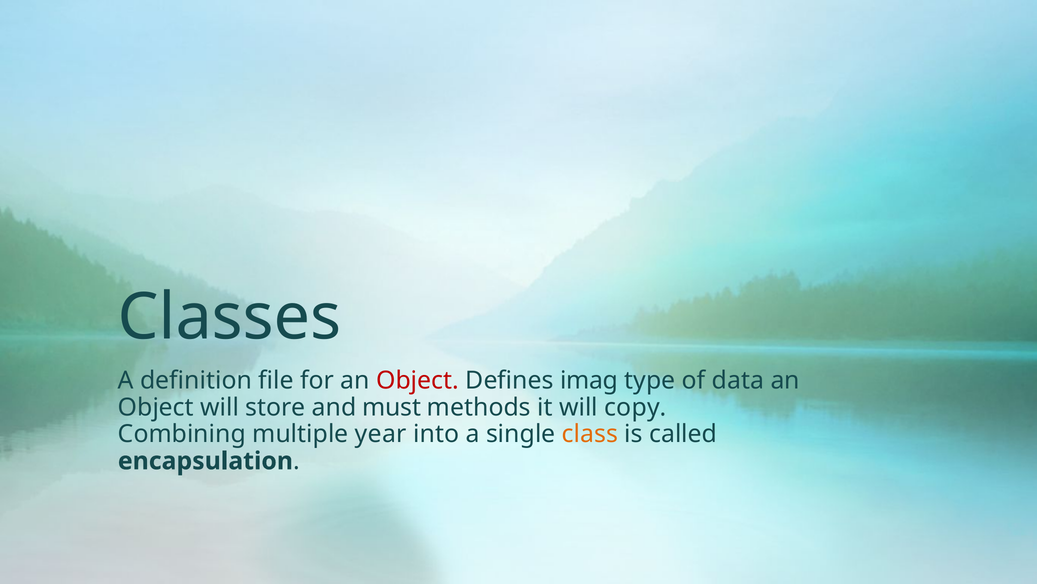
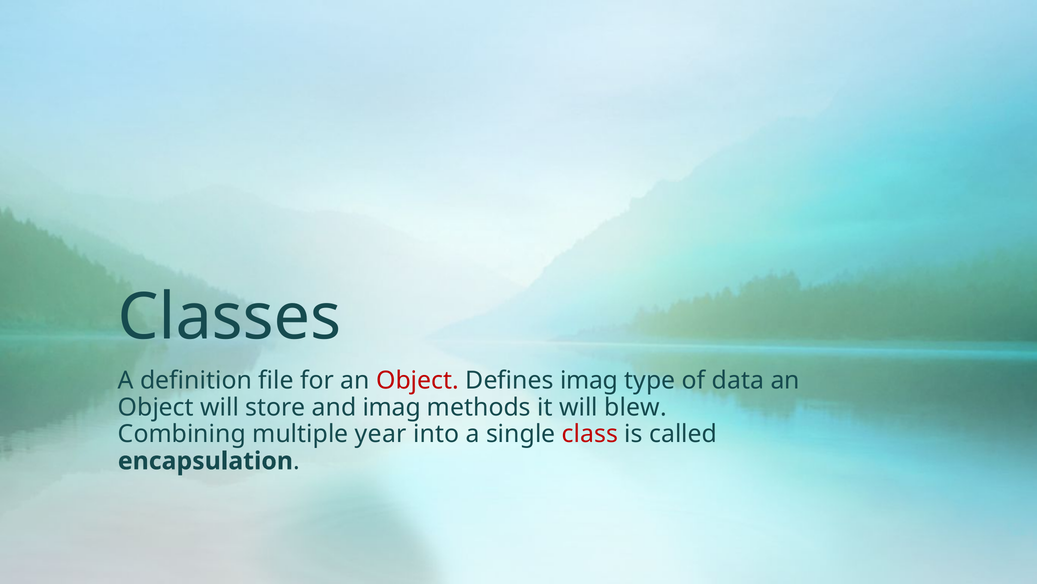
and must: must -> imag (392, 407)
copy: copy -> blew (635, 407)
class colour: orange -> red (590, 434)
